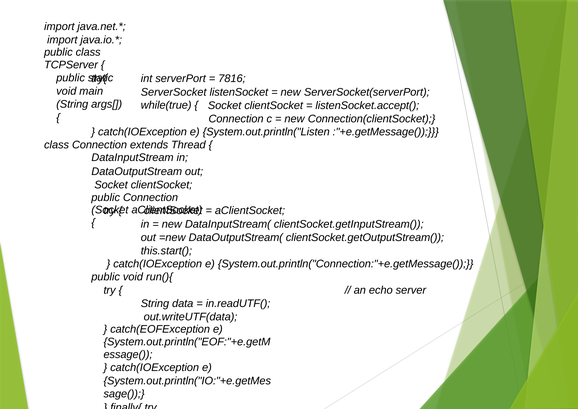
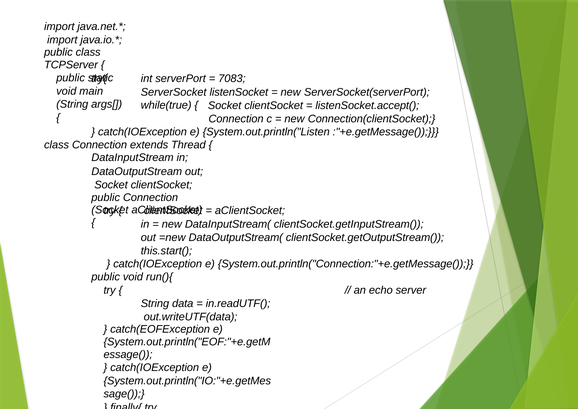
7816: 7816 -> 7083 (232, 78)
